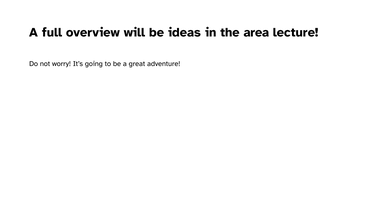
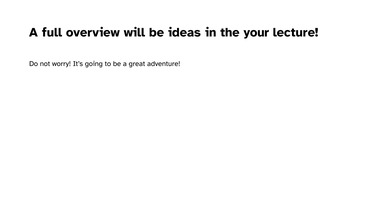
area: area -> your (256, 32)
